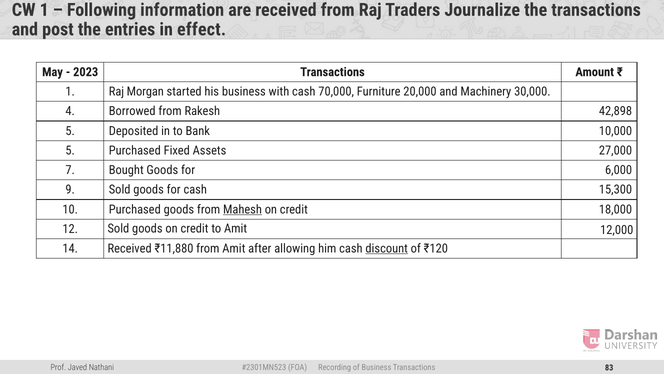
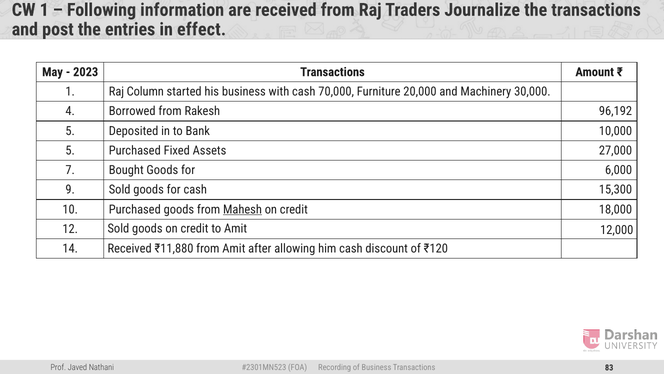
Morgan: Morgan -> Column (145, 92)
42,898: 42,898 -> 96,192 (616, 111)
discount underline: present -> none (387, 248)
